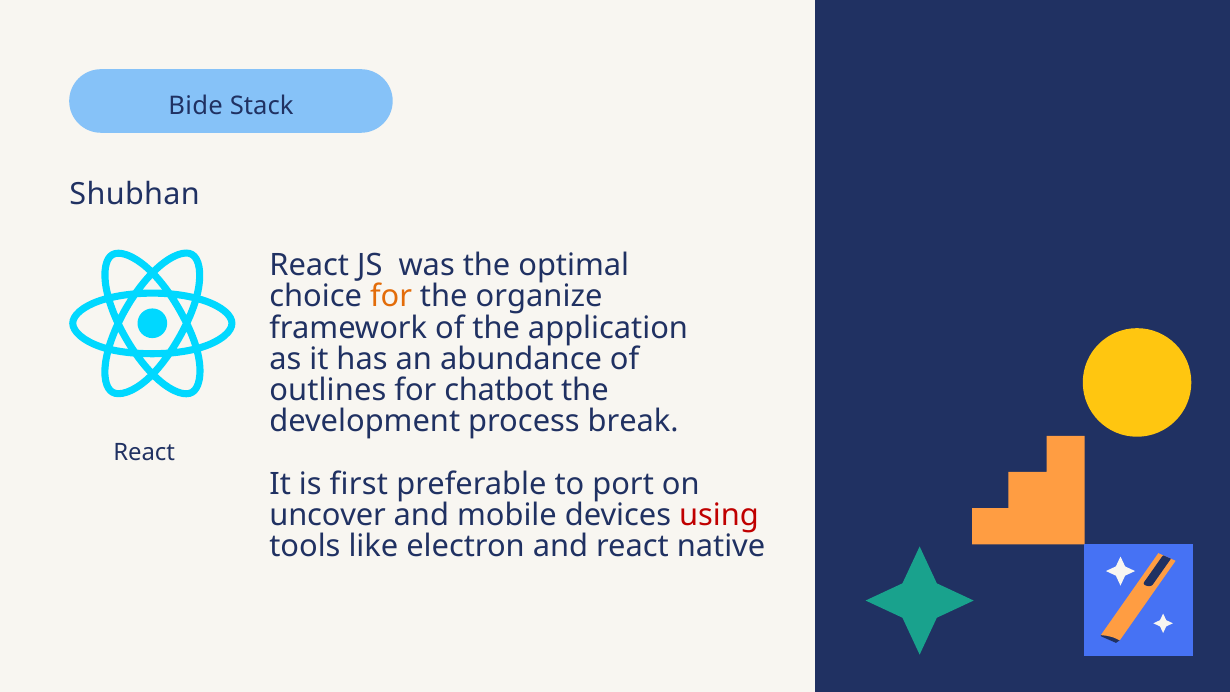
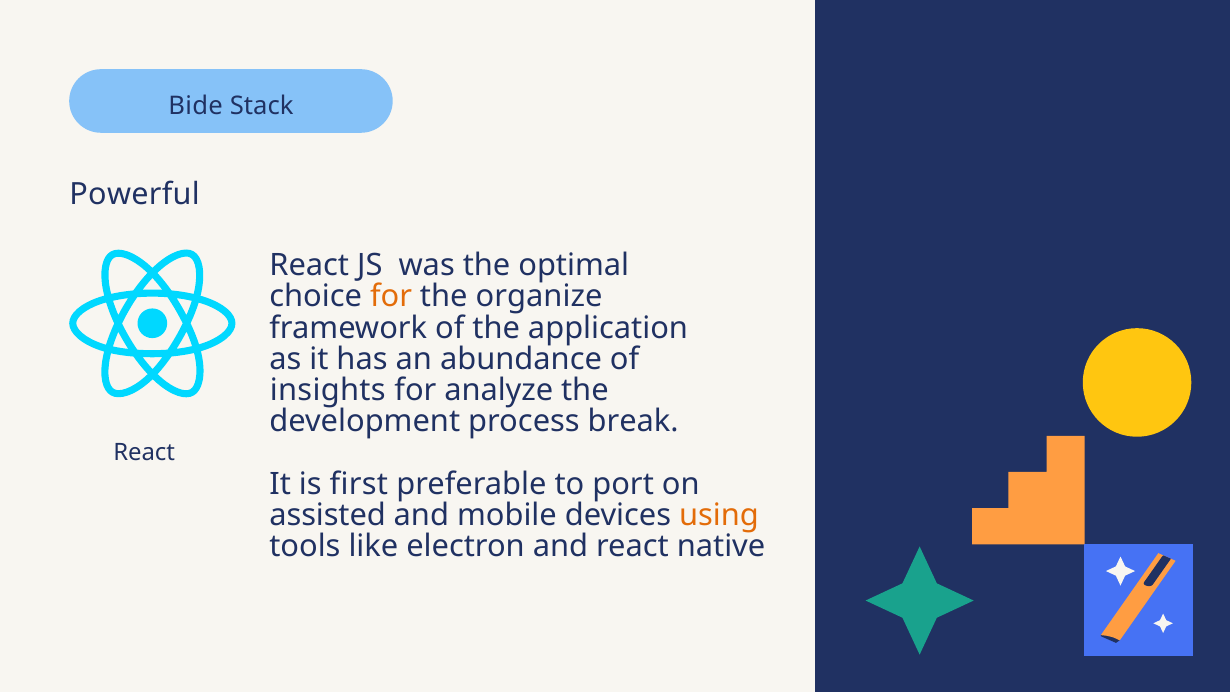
Shubhan: Shubhan -> Powerful (135, 194)
outlines: outlines -> insights (328, 390)
chatbot: chatbot -> analyze (499, 390)
uncover: uncover -> assisted (328, 515)
using colour: red -> orange (719, 515)
